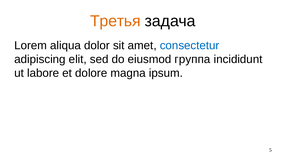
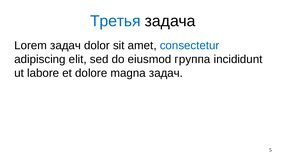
Третья colour: orange -> blue (115, 21)
Lorem aliqua: aliqua -> задач (66, 45)
magna ipsum: ipsum -> задач (166, 73)
